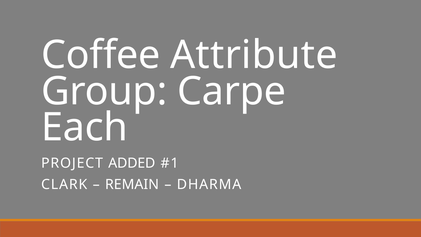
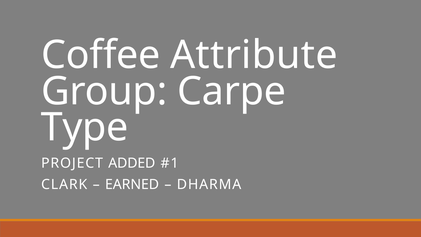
Each: Each -> Type (85, 127)
REMAIN: REMAIN -> EARNED (132, 184)
